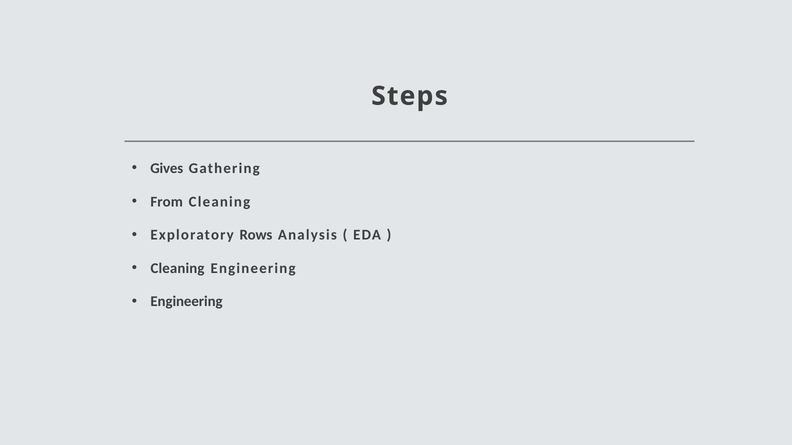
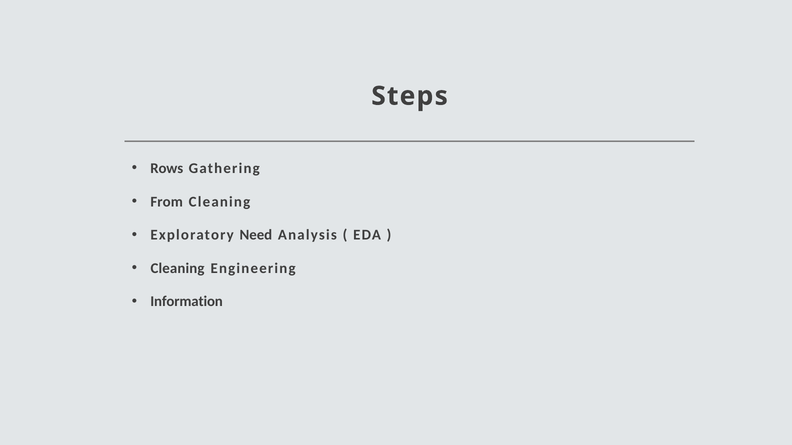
Gives: Gives -> Rows (167, 169)
Rows: Rows -> Need (256, 235)
Engineering: Engineering -> Information (187, 302)
